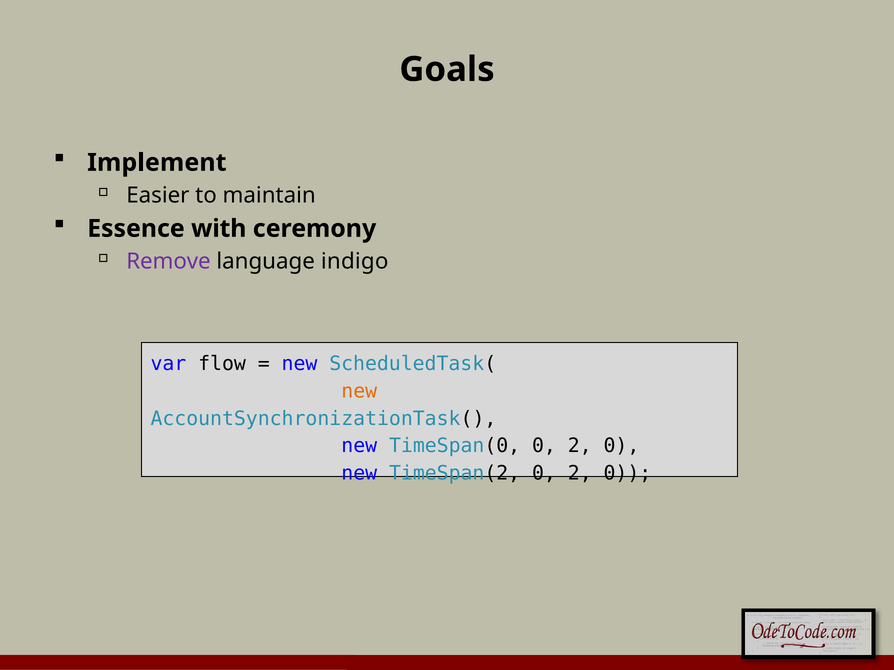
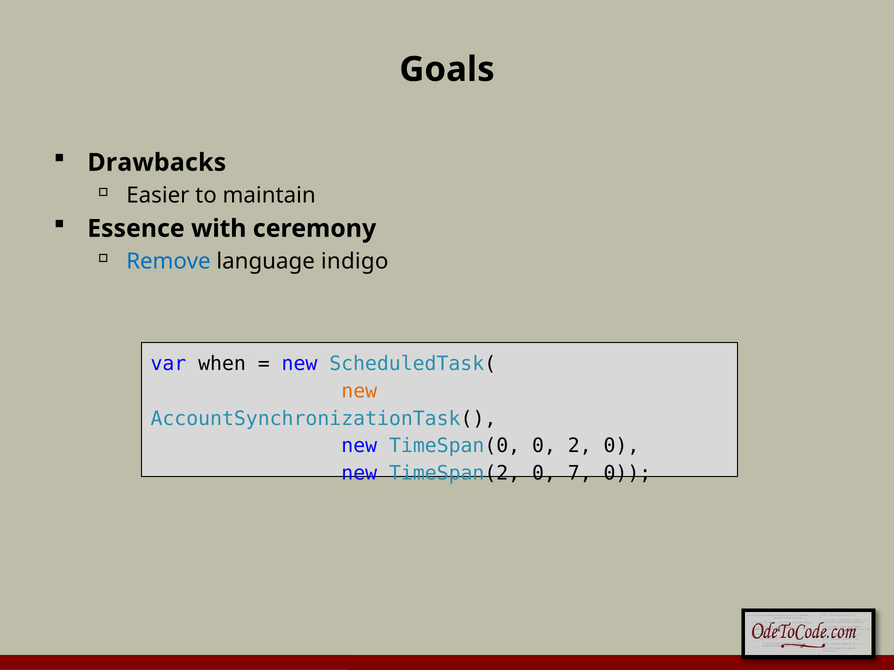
Implement: Implement -> Drawbacks (157, 163)
Remove colour: purple -> blue (169, 261)
flow: flow -> when (222, 364)
TimeSpan(2 0 2: 2 -> 7 (580, 474)
